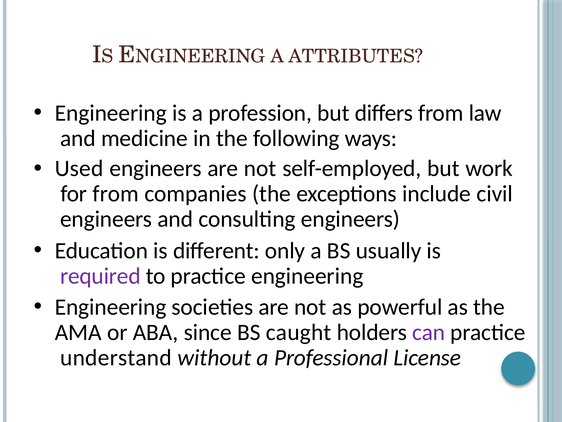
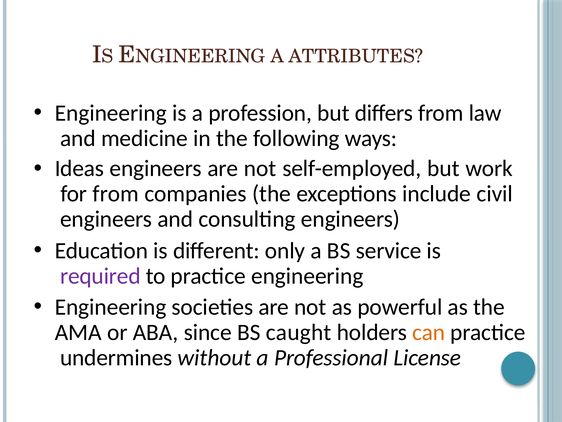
Used: Used -> Ideas (79, 168)
usually: usually -> service (389, 251)
can colour: purple -> orange (429, 332)
understand: understand -> undermines (116, 357)
